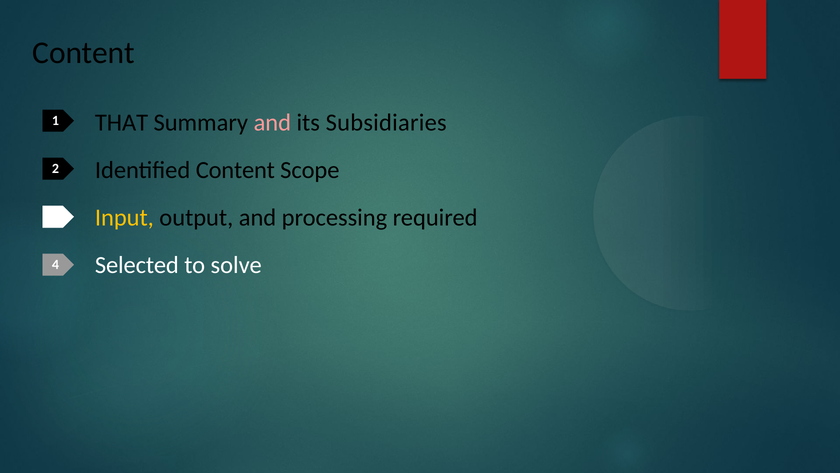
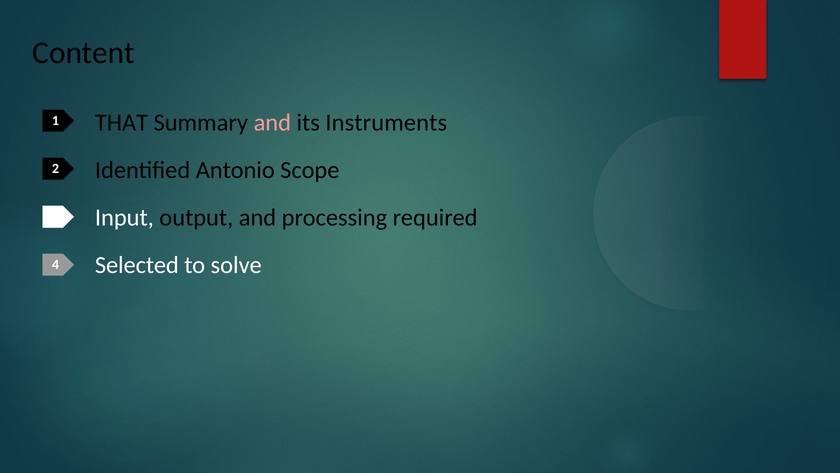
Subsidiaries: Subsidiaries -> Instruments (386, 123)
Identified Content: Content -> Antonio (235, 170)
Input colour: yellow -> white (124, 218)
